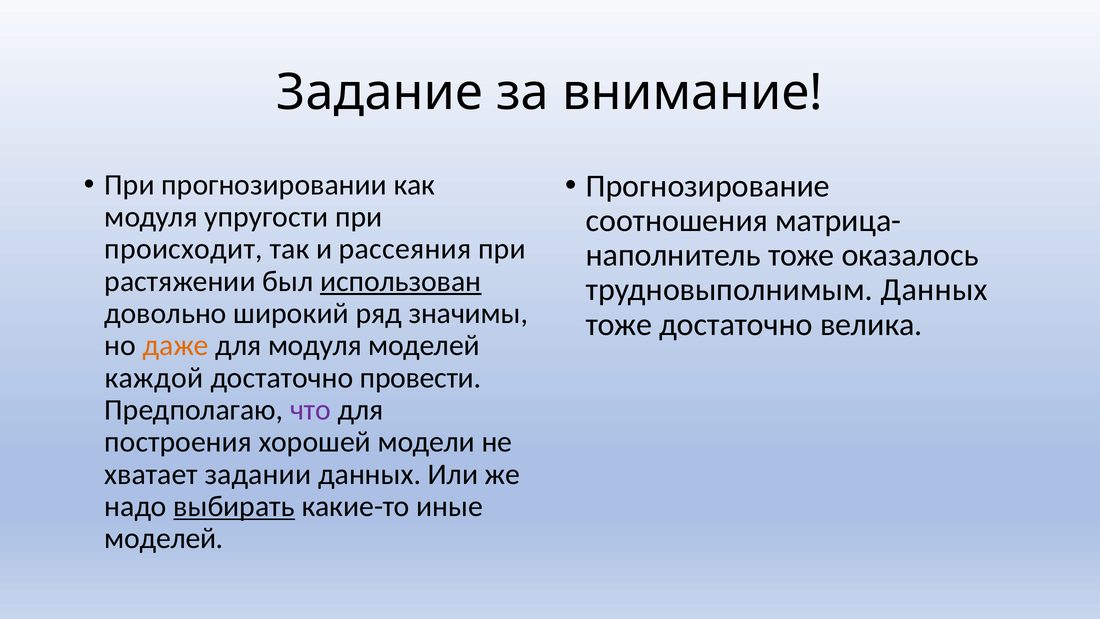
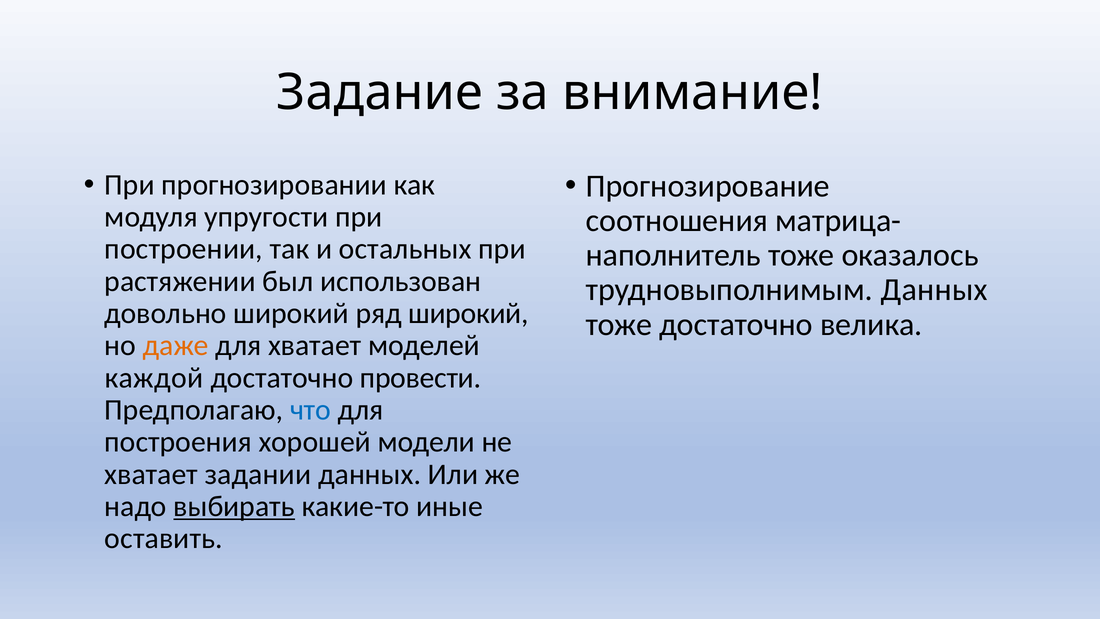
происходит: происходит -> построении (184, 249)
рассеяния: рассеяния -> остальных (405, 249)
использован underline: present -> none (401, 281)
ряд значимы: значимы -> широкий (468, 313)
для модуля: модуля -> хватает (315, 346)
что colour: purple -> blue (311, 410)
моделей: моделей -> оставить (164, 538)
